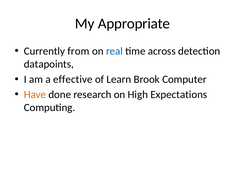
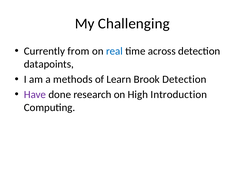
Appropriate: Appropriate -> Challenging (134, 24)
effective: effective -> methods (73, 80)
Brook Computer: Computer -> Detection (184, 80)
Have colour: orange -> purple (35, 95)
Expectations: Expectations -> Introduction (179, 95)
